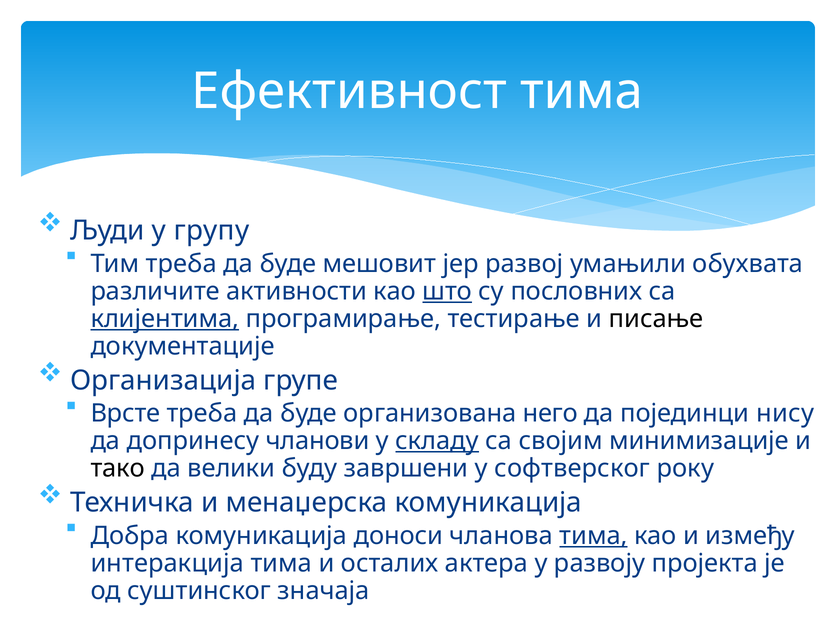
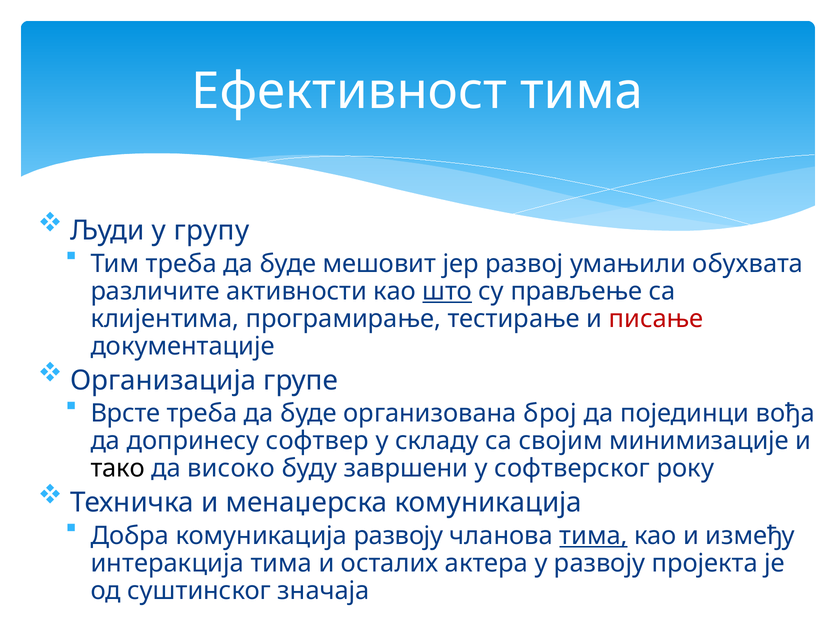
пословних: пословних -> прављење (576, 291)
клијентима underline: present -> none (165, 319)
писање colour: black -> red (656, 319)
него: него -> број (550, 414)
нису: нису -> вођа (785, 414)
чланови: чланови -> софтвер (317, 441)
складу underline: present -> none (437, 441)
велики: велики -> високо (231, 469)
комуникација доноси: доноси -> развоју (398, 536)
